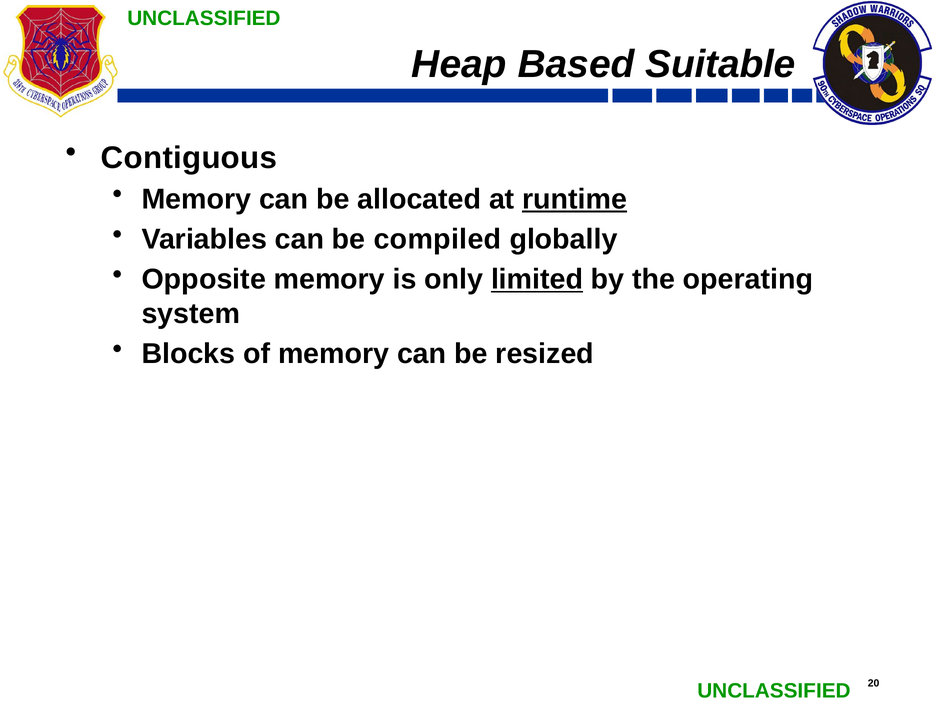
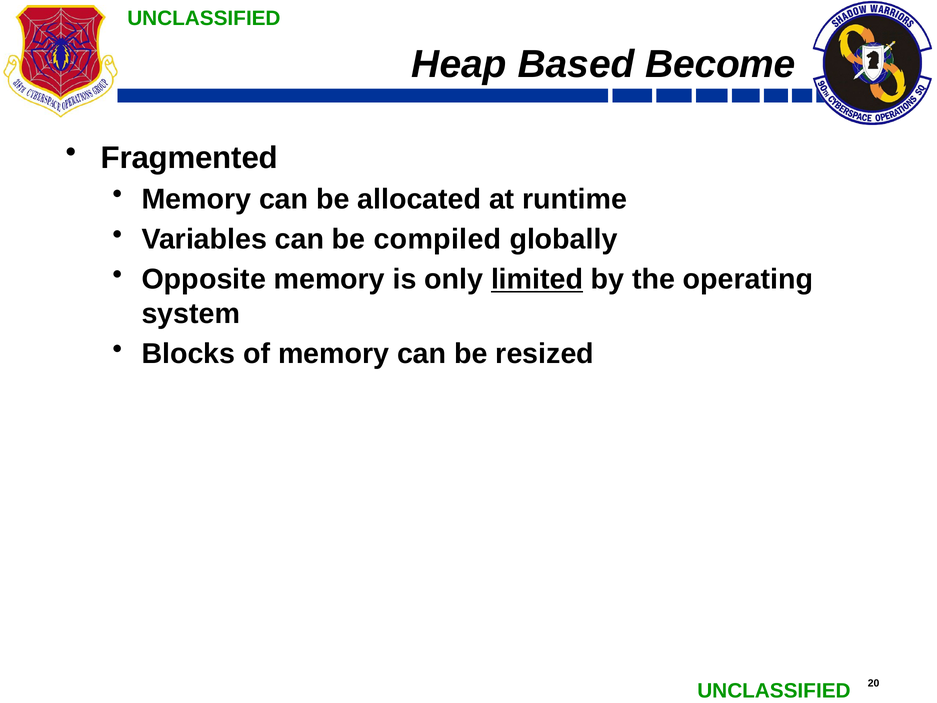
Suitable: Suitable -> Become (720, 64)
Contiguous: Contiguous -> Fragmented (189, 158)
runtime underline: present -> none (575, 199)
